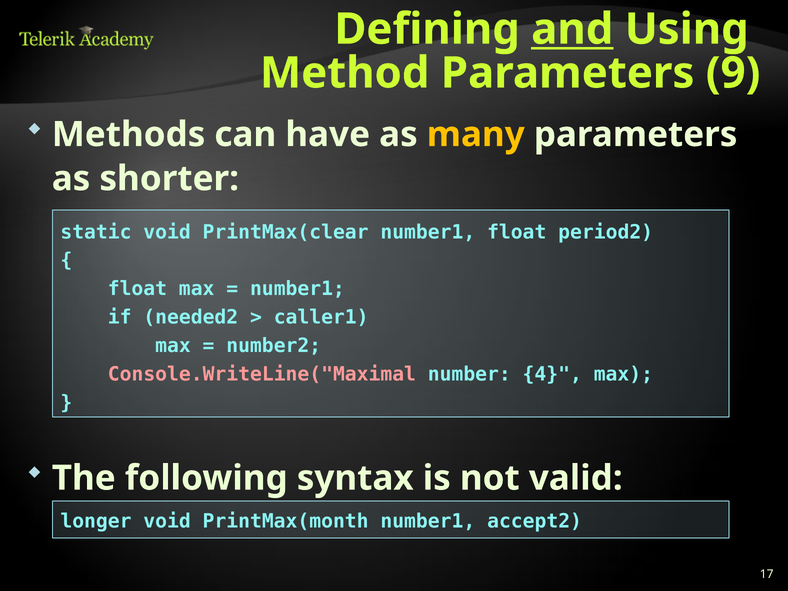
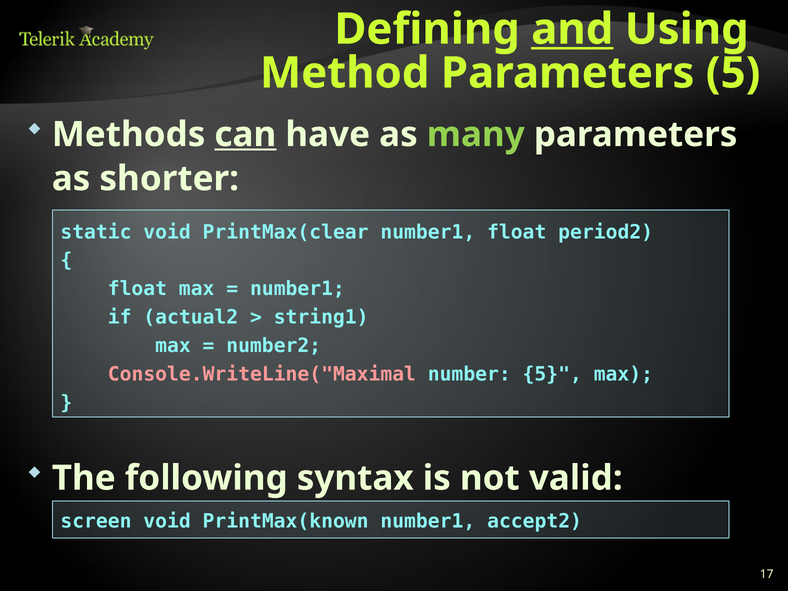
Parameters 9: 9 -> 5 (733, 73)
can underline: none -> present (245, 135)
many colour: yellow -> light green (476, 135)
needed2: needed2 -> actual2 (191, 317)
caller1: caller1 -> string1 (321, 317)
number 4: 4 -> 5 (552, 374)
longer: longer -> screen (96, 521)
PrintMax(month: PrintMax(month -> PrintMax(known (286, 521)
